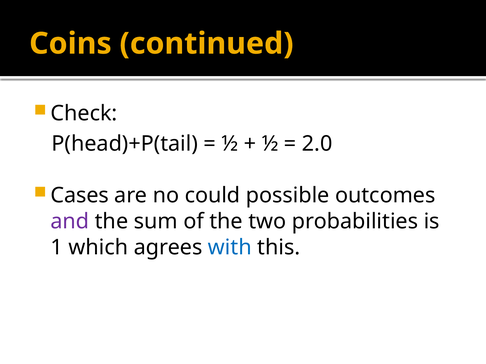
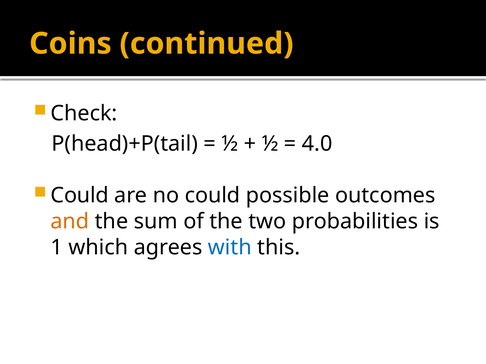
2.0: 2.0 -> 4.0 (317, 144)
Cases: Cases -> Could (80, 196)
and colour: purple -> orange (70, 222)
